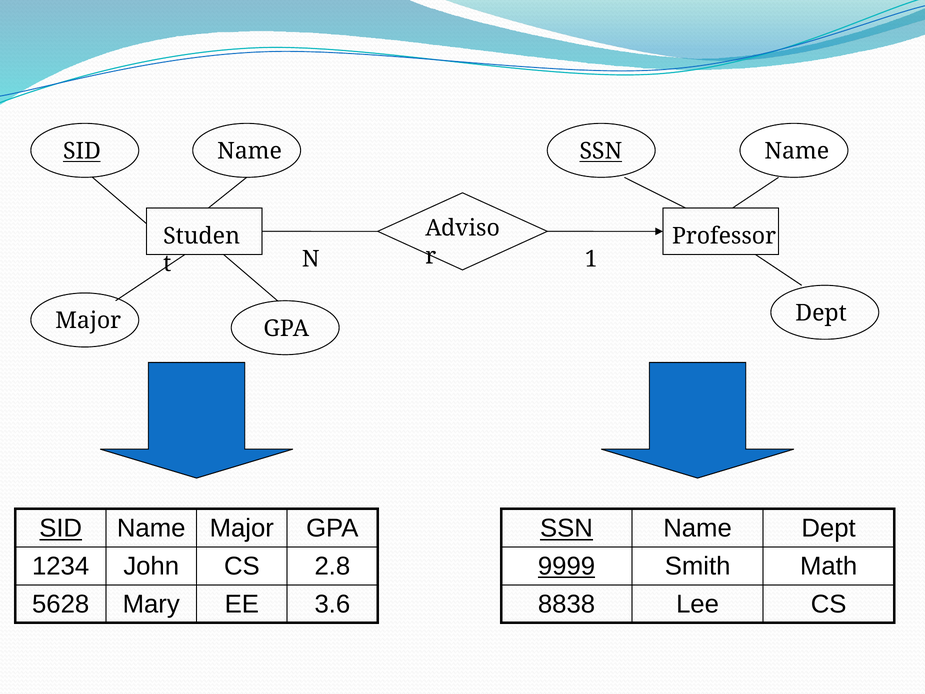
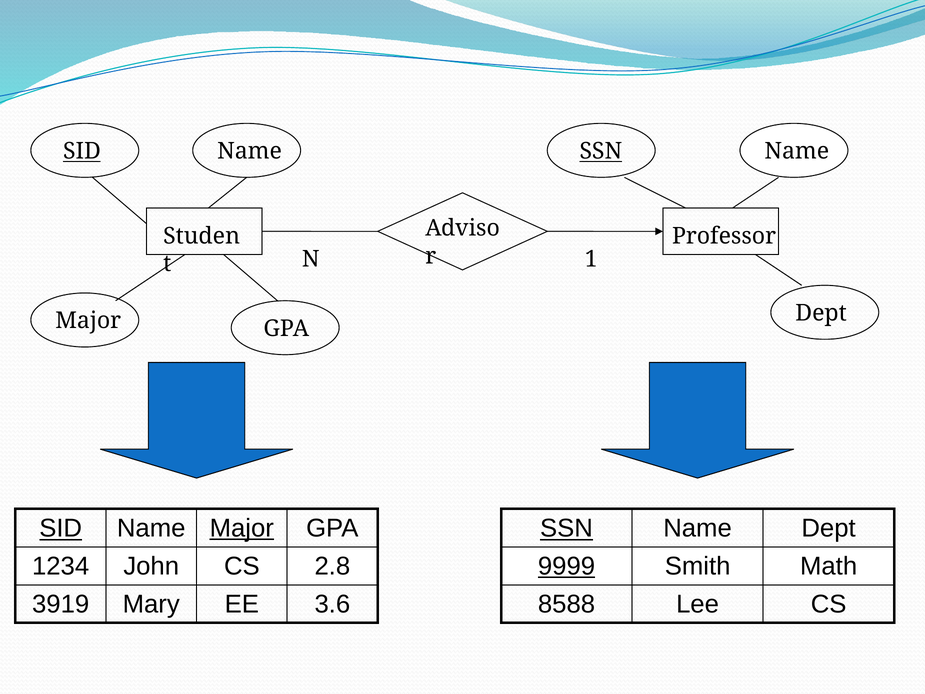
Major underline: none -> present (242, 528)
5628: 5628 -> 3919 (61, 604)
8838: 8838 -> 8588 (567, 604)
